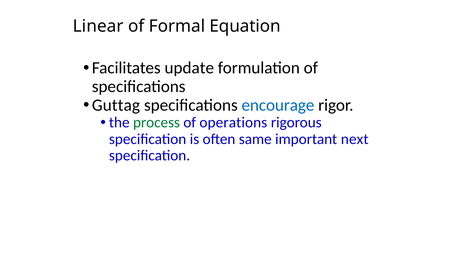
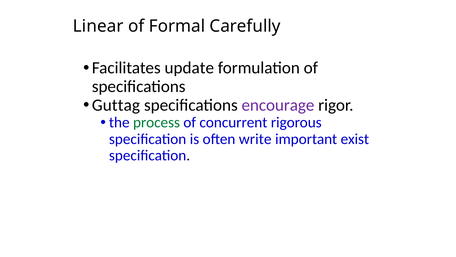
Equation: Equation -> Carefully (245, 26)
encourage colour: blue -> purple (278, 105)
operations: operations -> concurrent (233, 122)
same: same -> write (255, 139)
next: next -> exist (355, 139)
